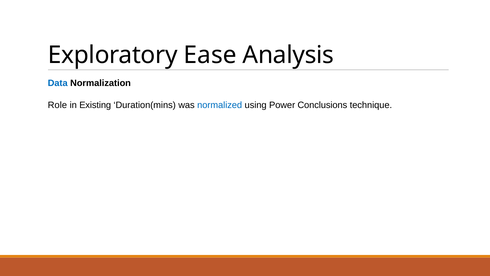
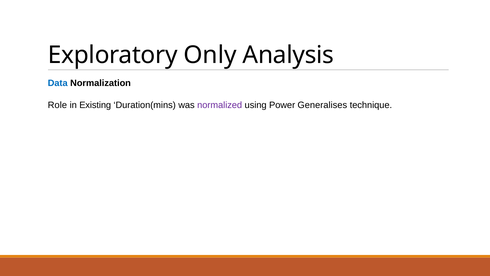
Ease: Ease -> Only (210, 55)
normalized colour: blue -> purple (220, 105)
Conclusions: Conclusions -> Generalises (322, 105)
